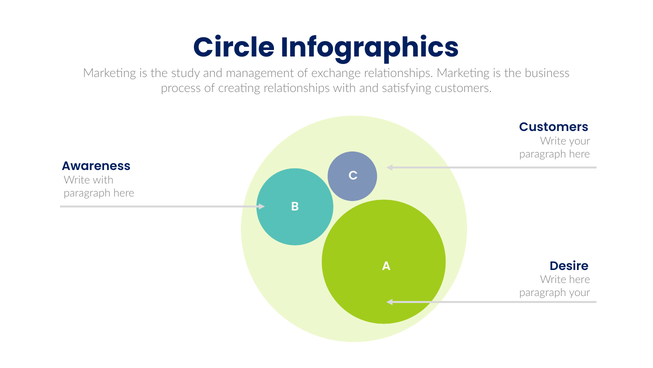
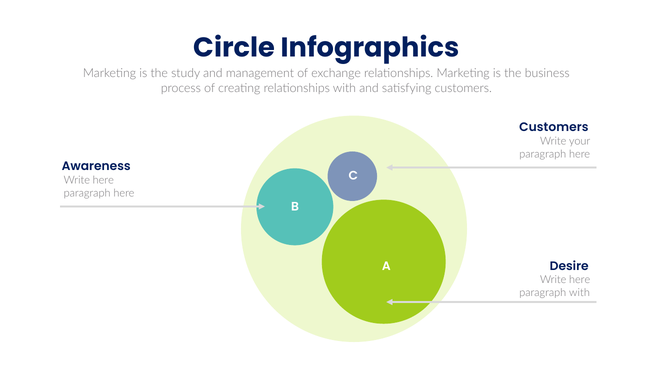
with: with -> here (103, 180)
paragraph your: your -> with (580, 292)
